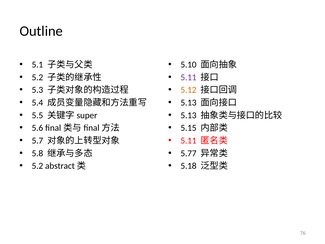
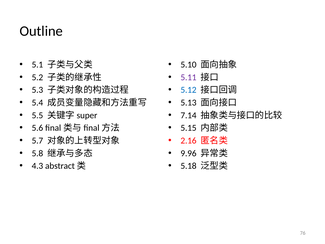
5.12 colour: orange -> blue (189, 90)
5.13: 5.13 -> 7.14 (189, 115)
5.11: 5.11 -> 2.16 (189, 140)
5.77: 5.77 -> 9.96 (189, 153)
5.2: 5.2 -> 4.3 (37, 166)
